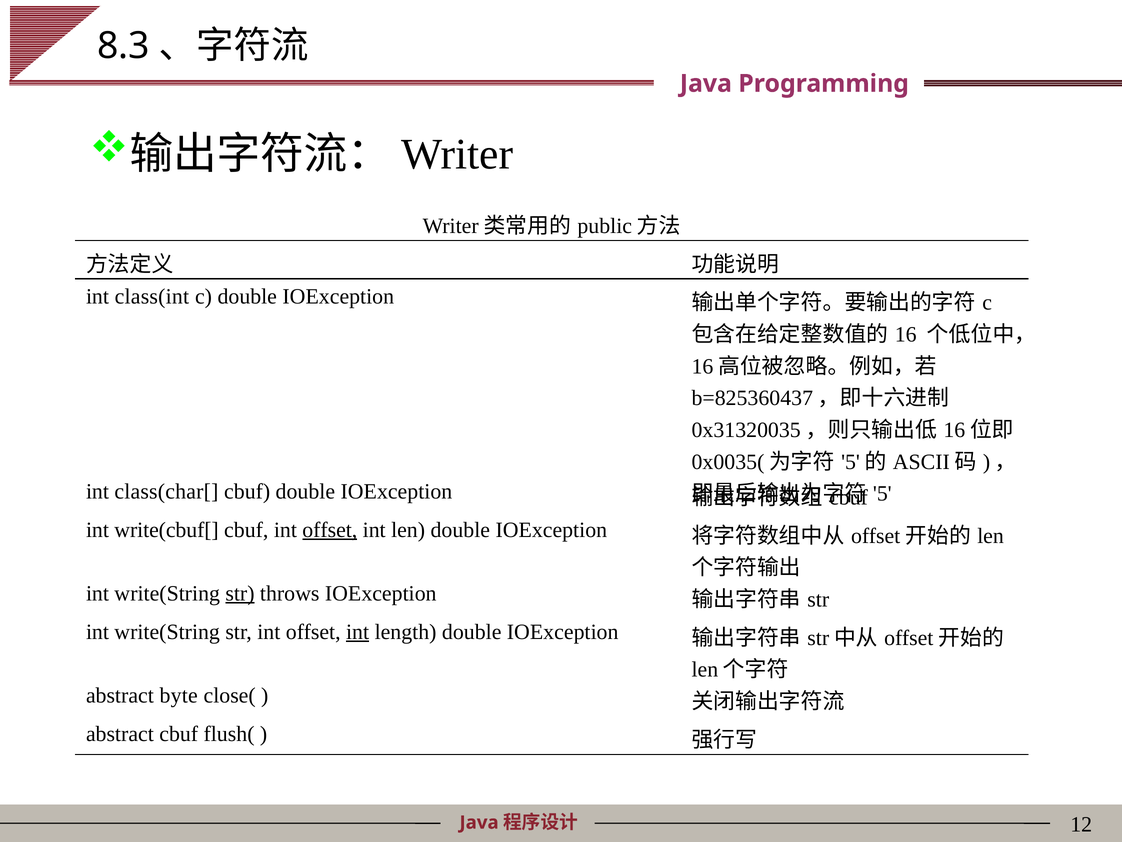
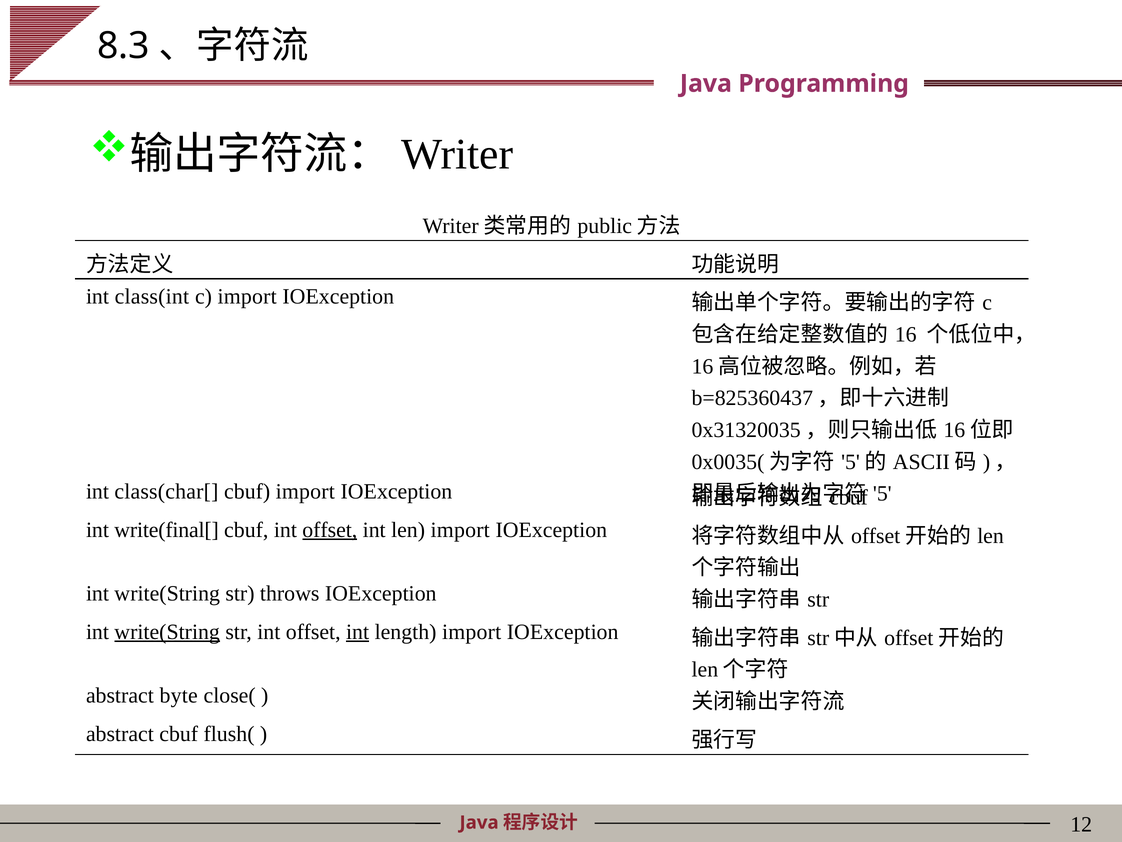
c double: double -> import (247, 297)
cbuf double: double -> import (305, 491)
write(cbuf[: write(cbuf[ -> write(final[ (167, 530)
len double: double -> import (460, 530)
str underline: present -> none (240, 593)
write(String underline: none -> present (167, 631)
length double: double -> import (472, 631)
